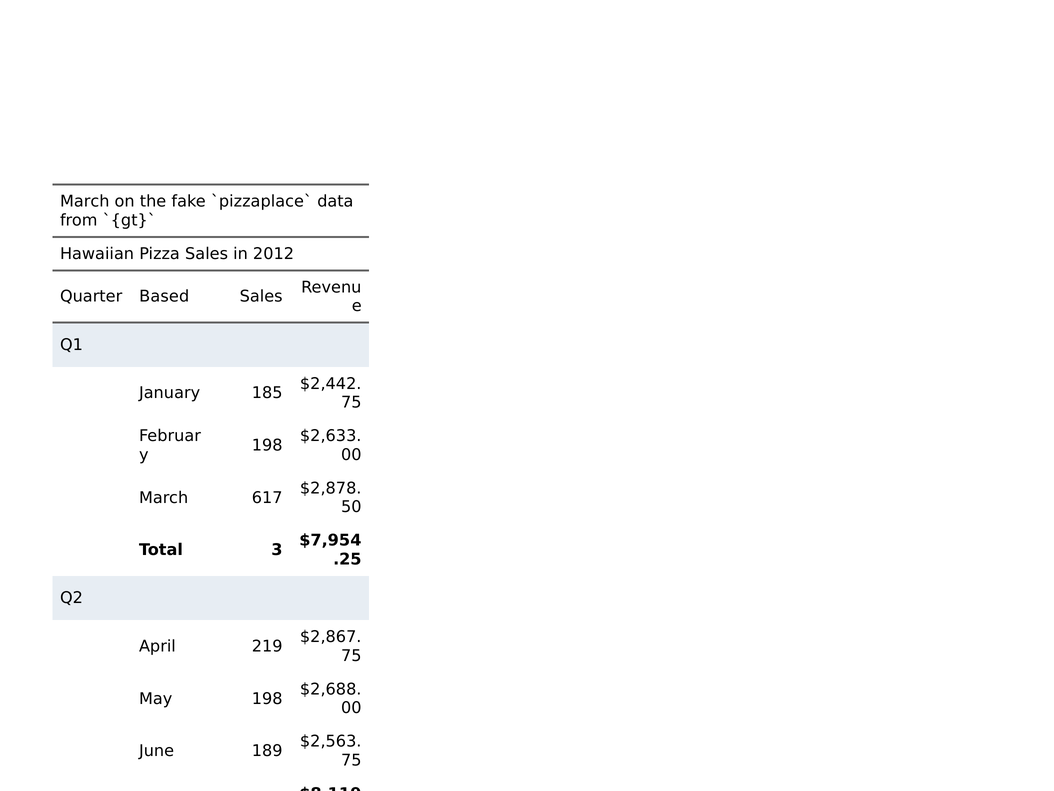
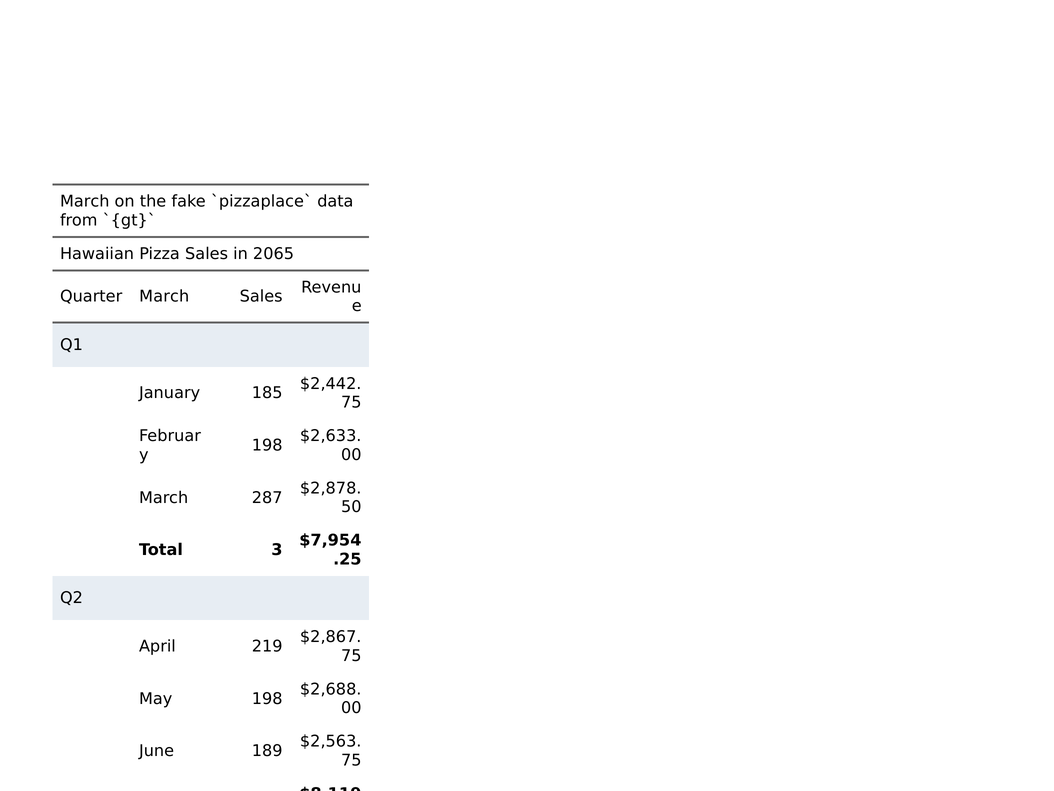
2012: 2012 -> 2065 (274, 254)
Quarter Based: Based -> March (164, 296)
617: 617 -> 287 (267, 497)
